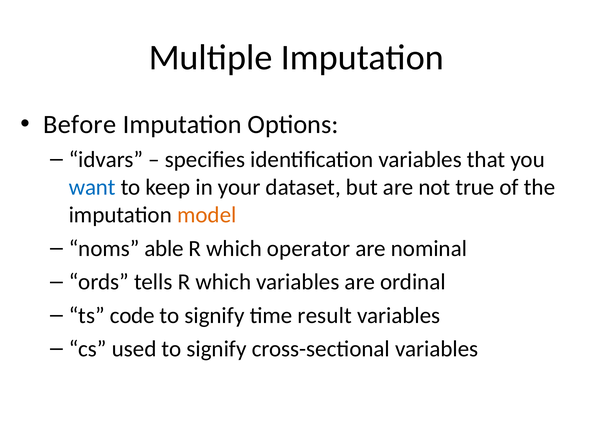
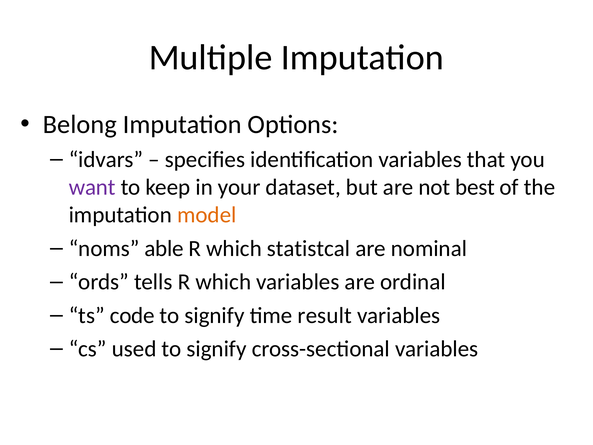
Before: Before -> Belong (80, 124)
want colour: blue -> purple (92, 187)
true: true -> best (475, 187)
operator: operator -> statistcal (309, 248)
